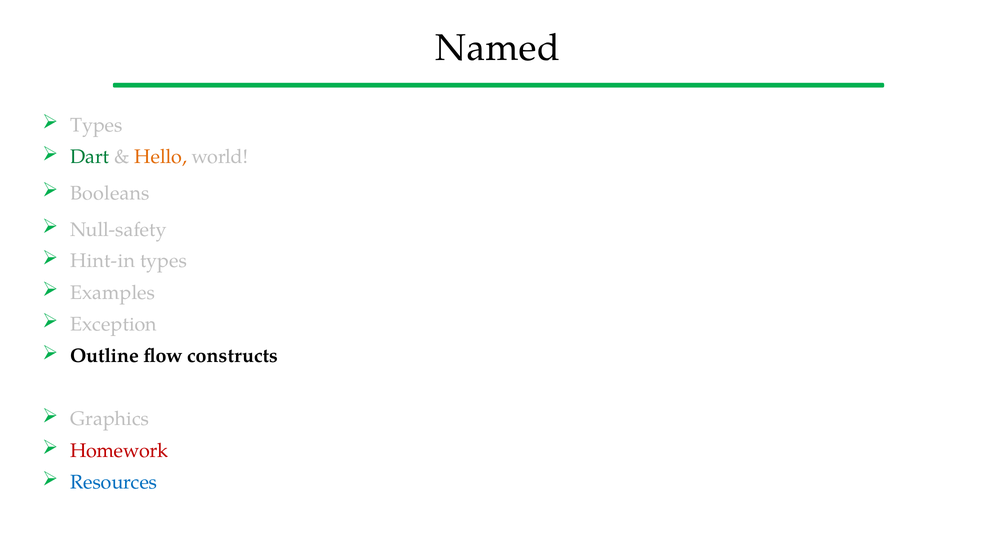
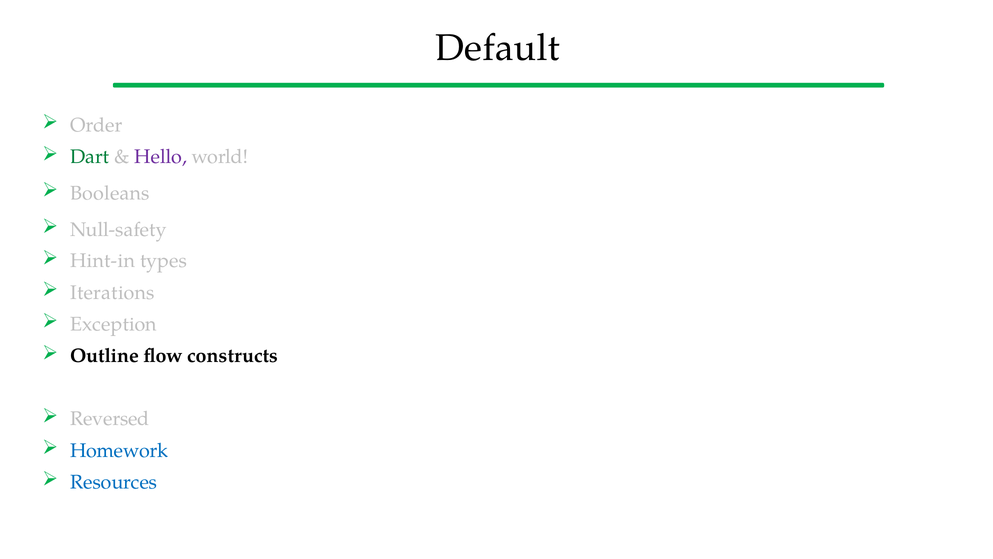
Named: Named -> Default (498, 48)
Types: Types -> Order (96, 125)
Hello colour: orange -> purple (161, 157)
Examples: Examples -> Iterations (113, 292)
Graphics: Graphics -> Reversed (110, 419)
Homework colour: red -> blue (119, 450)
